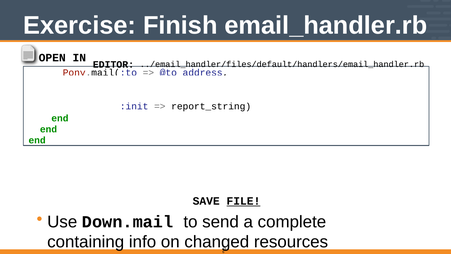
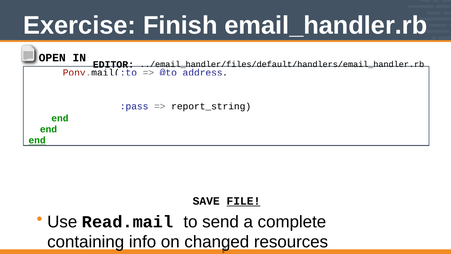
:init: :init -> :pass (134, 106)
end underline: none -> present (37, 140)
Down.mail: Down.mail -> Read.mail (128, 222)
